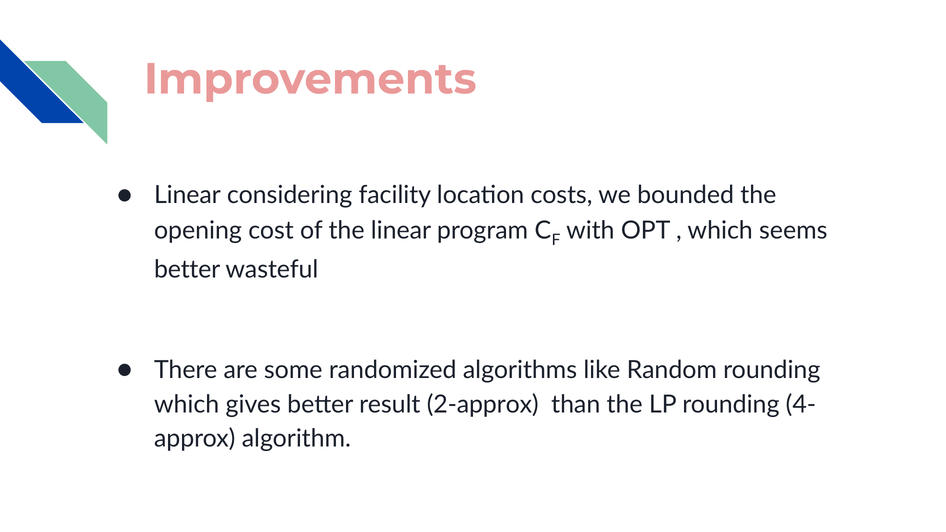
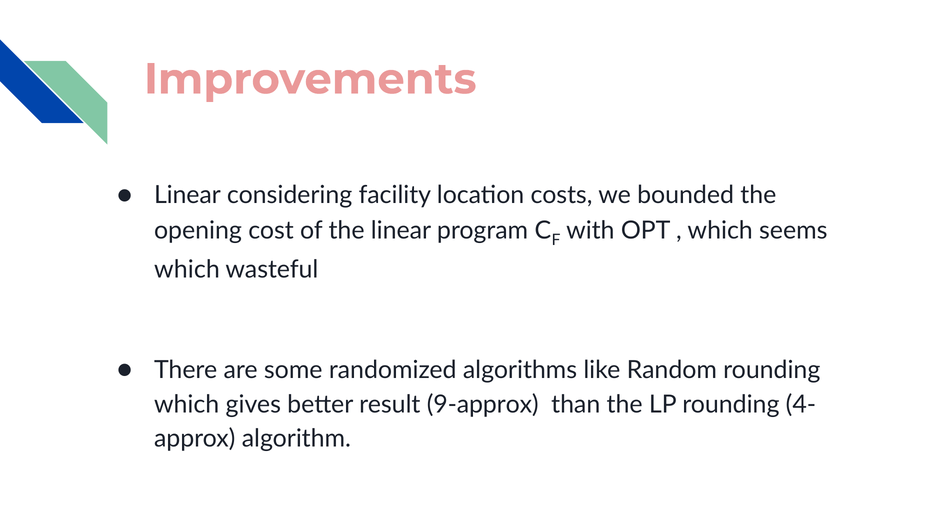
better: better -> which (187, 270)
2-approx: 2-approx -> 9-approx (483, 404)
